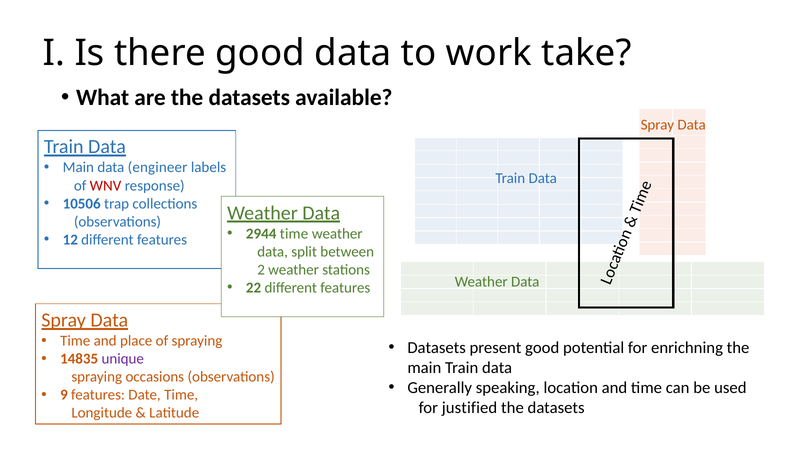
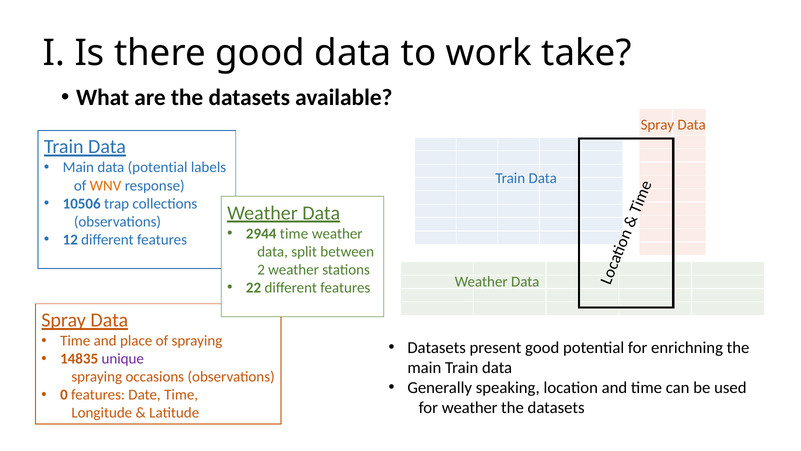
data engineer: engineer -> potential (158, 167)
WNV colour: red -> orange (106, 185)
9: 9 -> 0 (64, 395)
for justified: justified -> weather (470, 408)
